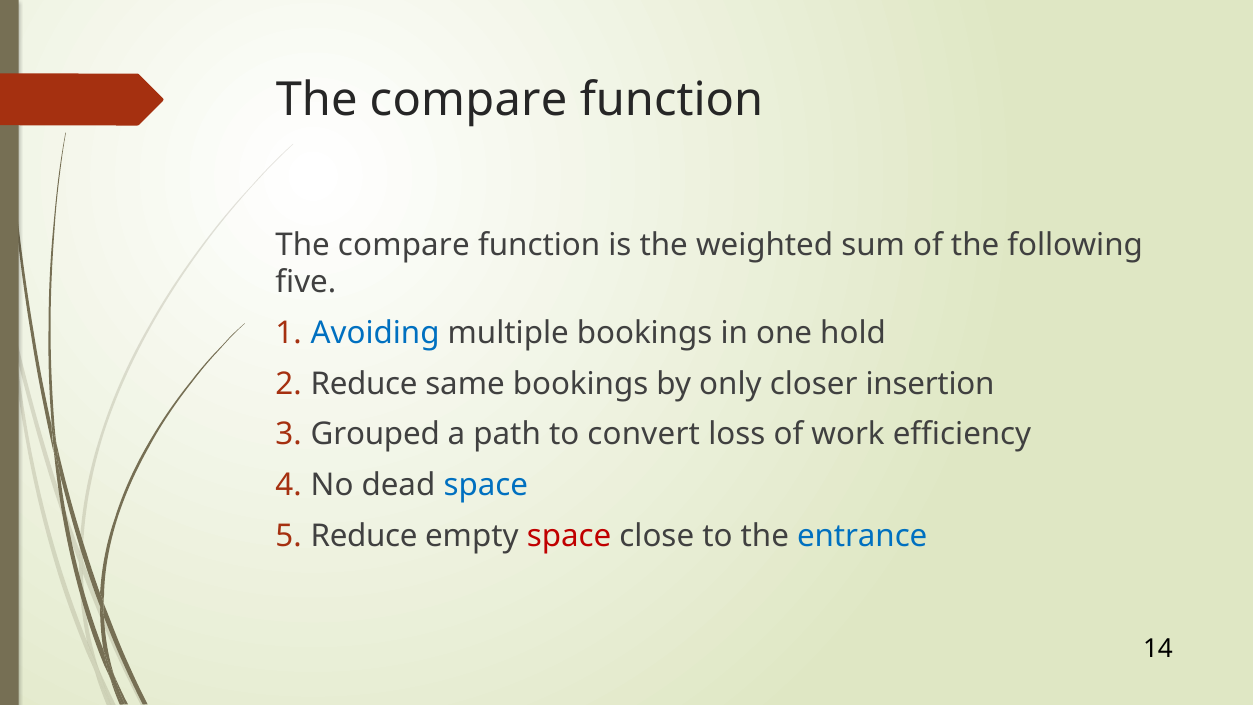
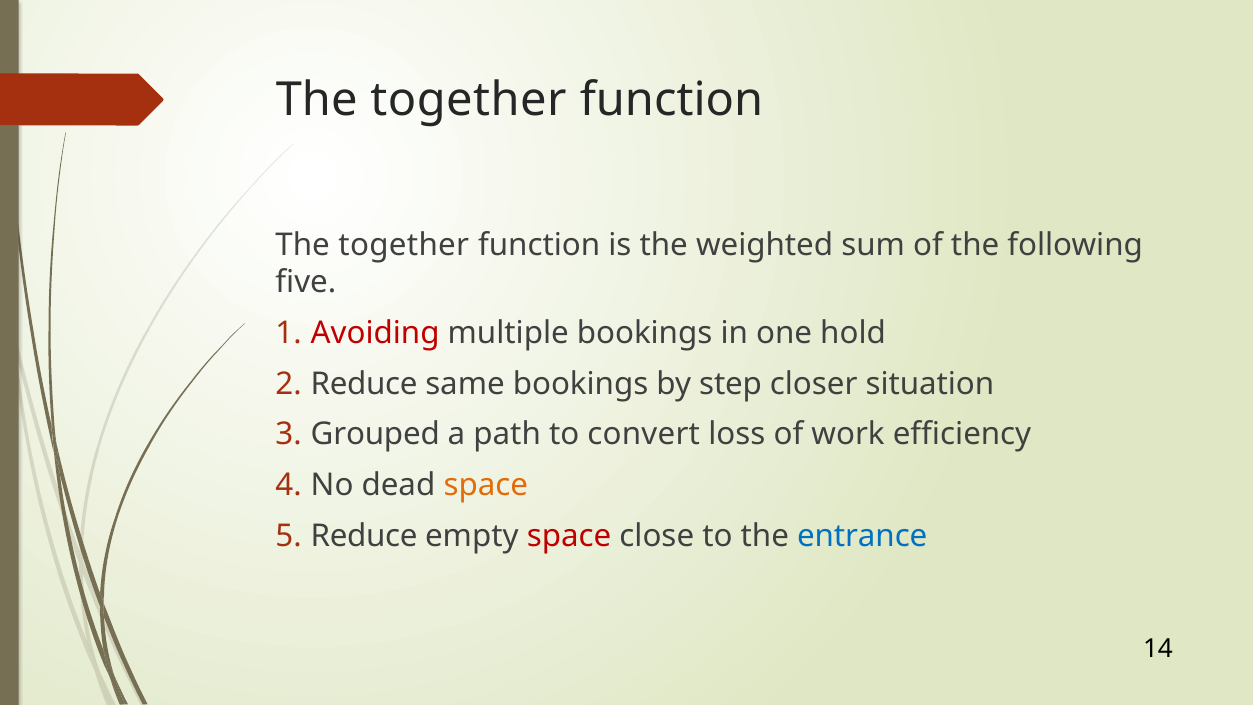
compare: compare -> together (468, 100)
compare: compare -> together (404, 245)
Avoiding colour: blue -> red (375, 333)
only: only -> step (731, 384)
insertion: insertion -> situation (930, 384)
space colour: blue -> orange (486, 485)
